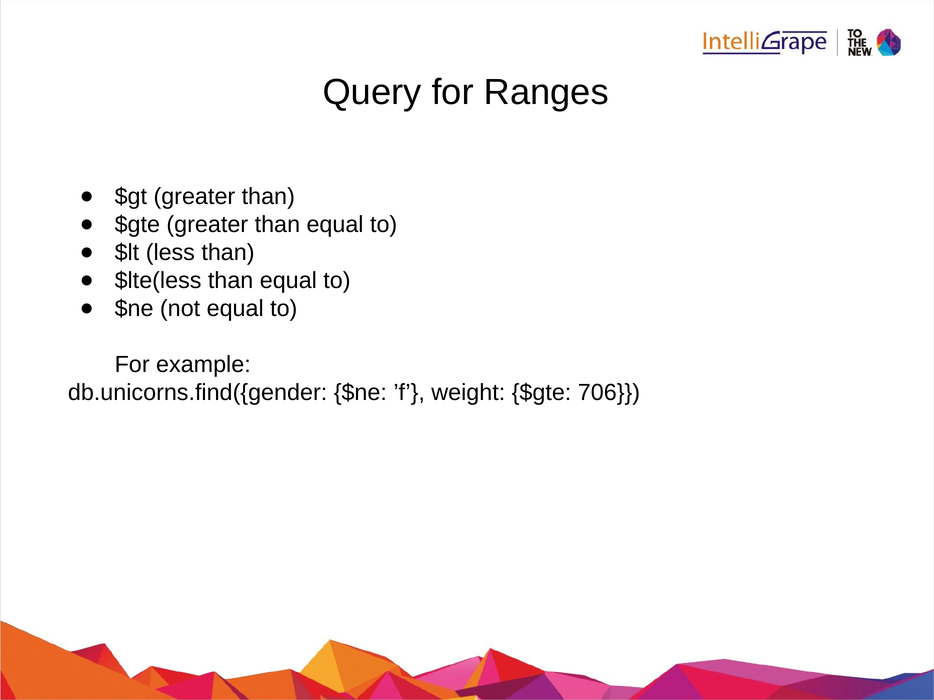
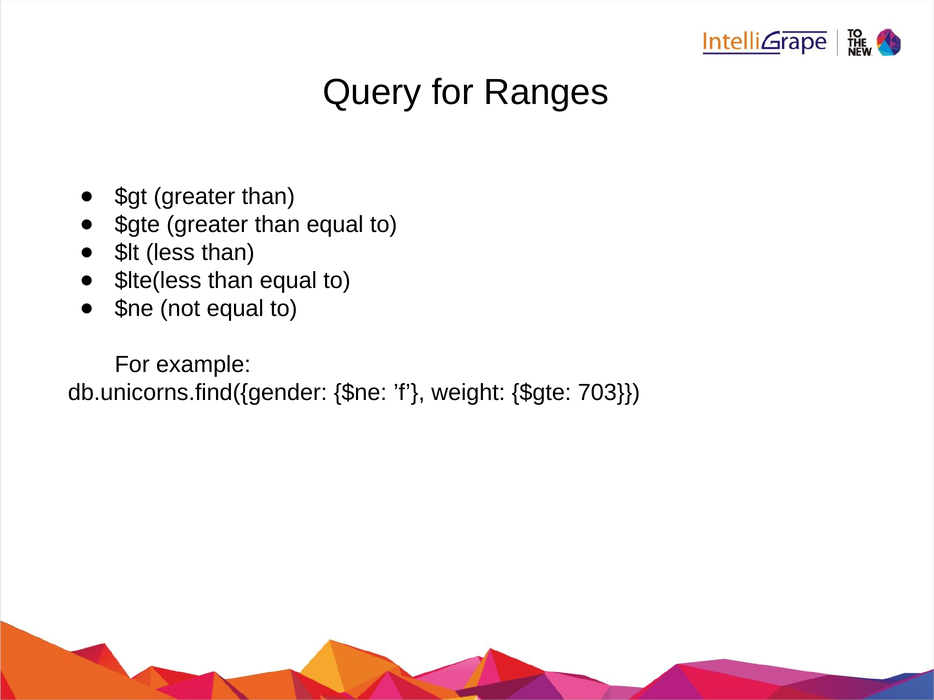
706: 706 -> 703 (609, 393)
